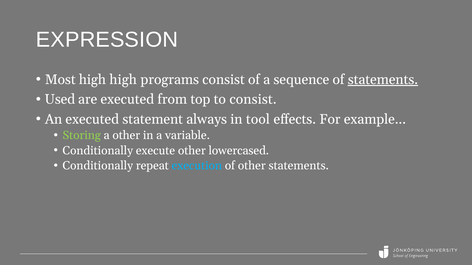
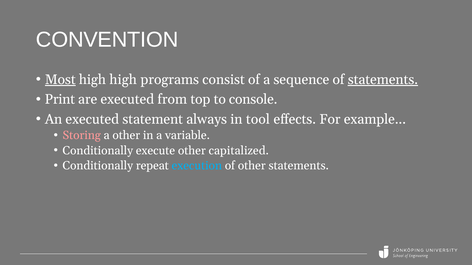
EXPRESSION: EXPRESSION -> CONVENTION (107, 40)
Most underline: none -> present (60, 80)
Used: Used -> Print (60, 100)
to consist: consist -> console (253, 100)
Storing colour: light green -> pink (82, 136)
lowercased: lowercased -> capitalized (239, 151)
